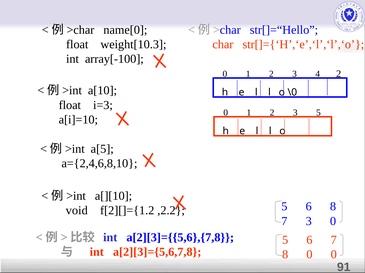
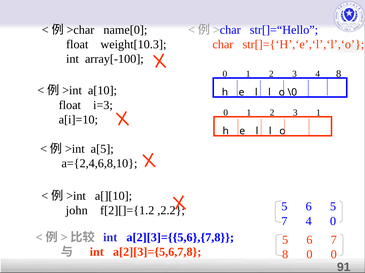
4 2: 2 -> 8 (339, 74)
1 5: 5 -> 1 (318, 113)
6 8: 8 -> 5 (333, 207)
void: void -> john (77, 211)
7 3: 3 -> 4 (309, 222)
